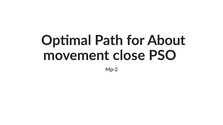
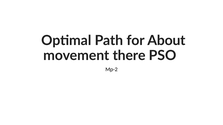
close: close -> there (129, 56)
